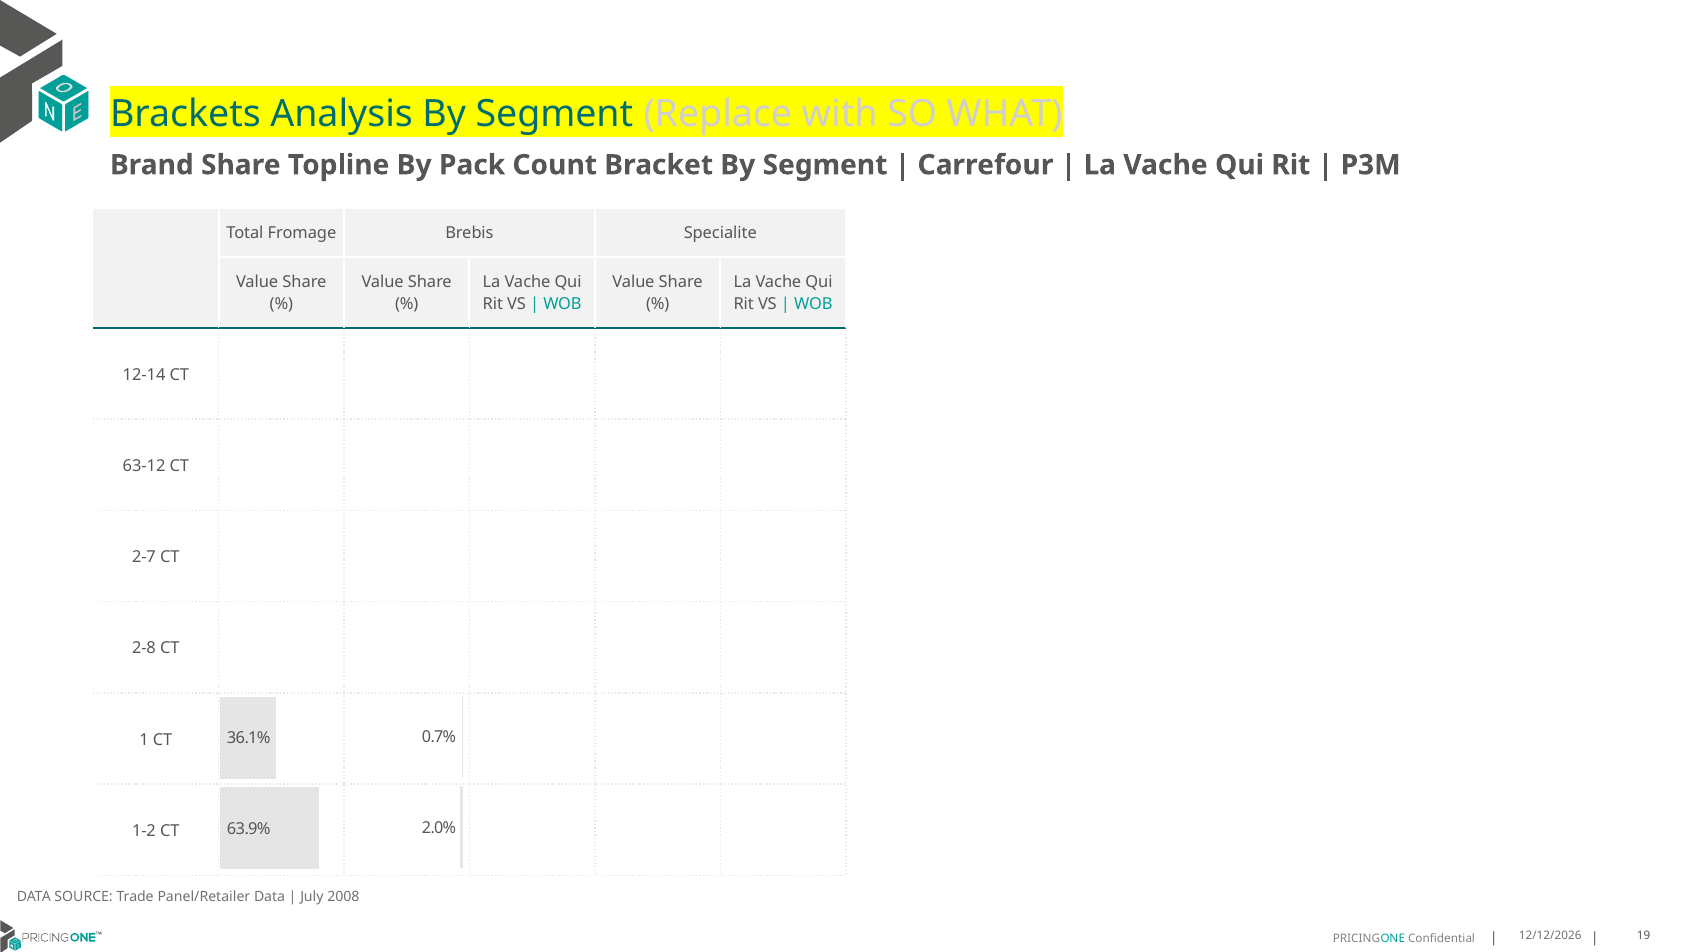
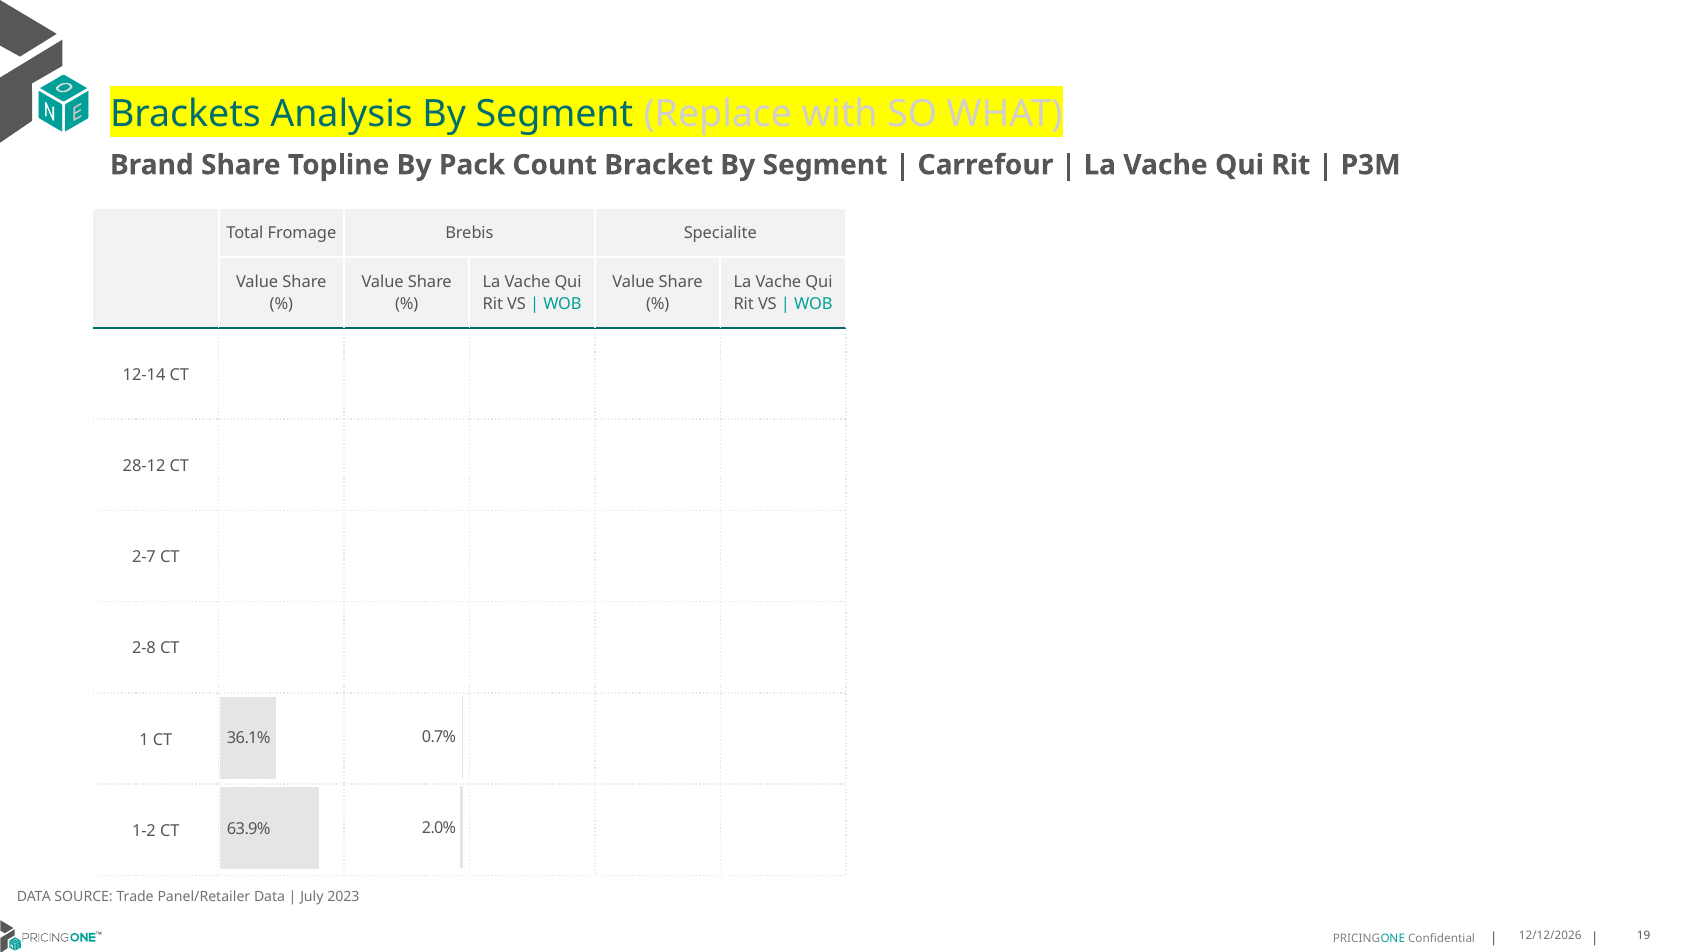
63-12: 63-12 -> 28-12 (144, 466)
2008: 2008 -> 2023 (343, 896)
